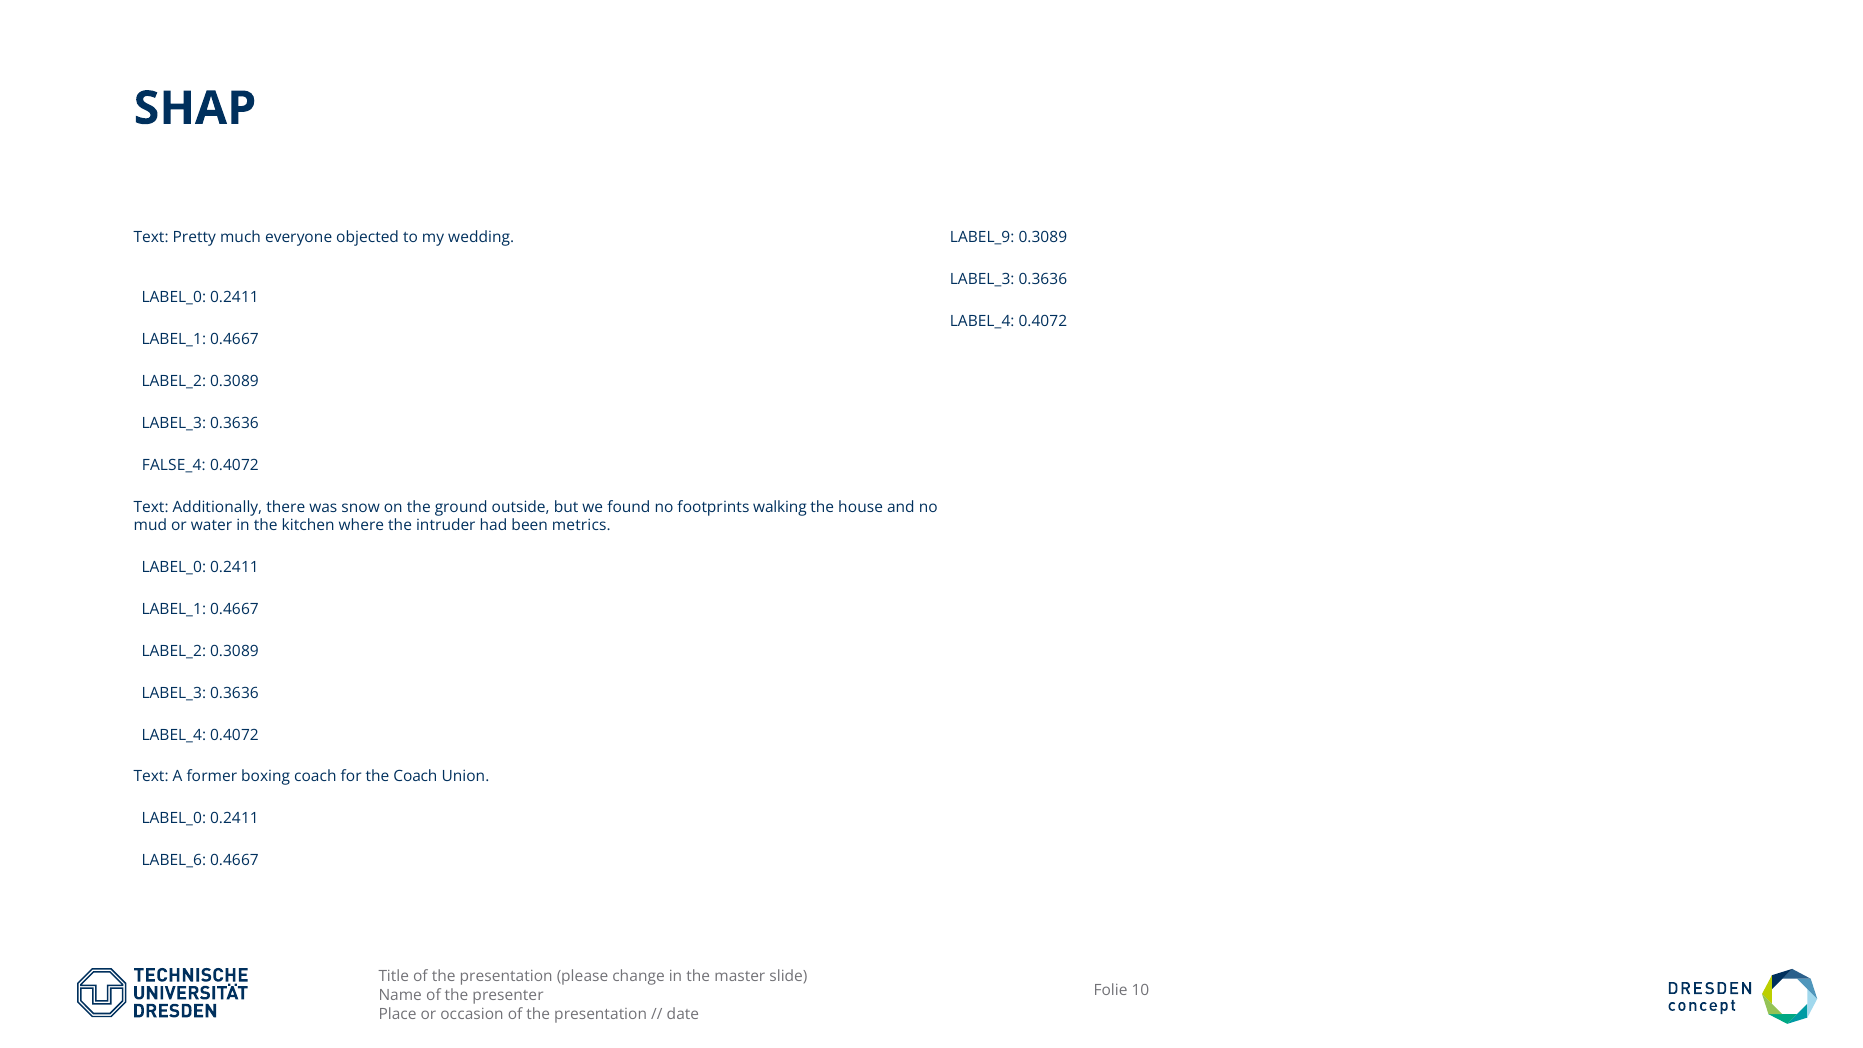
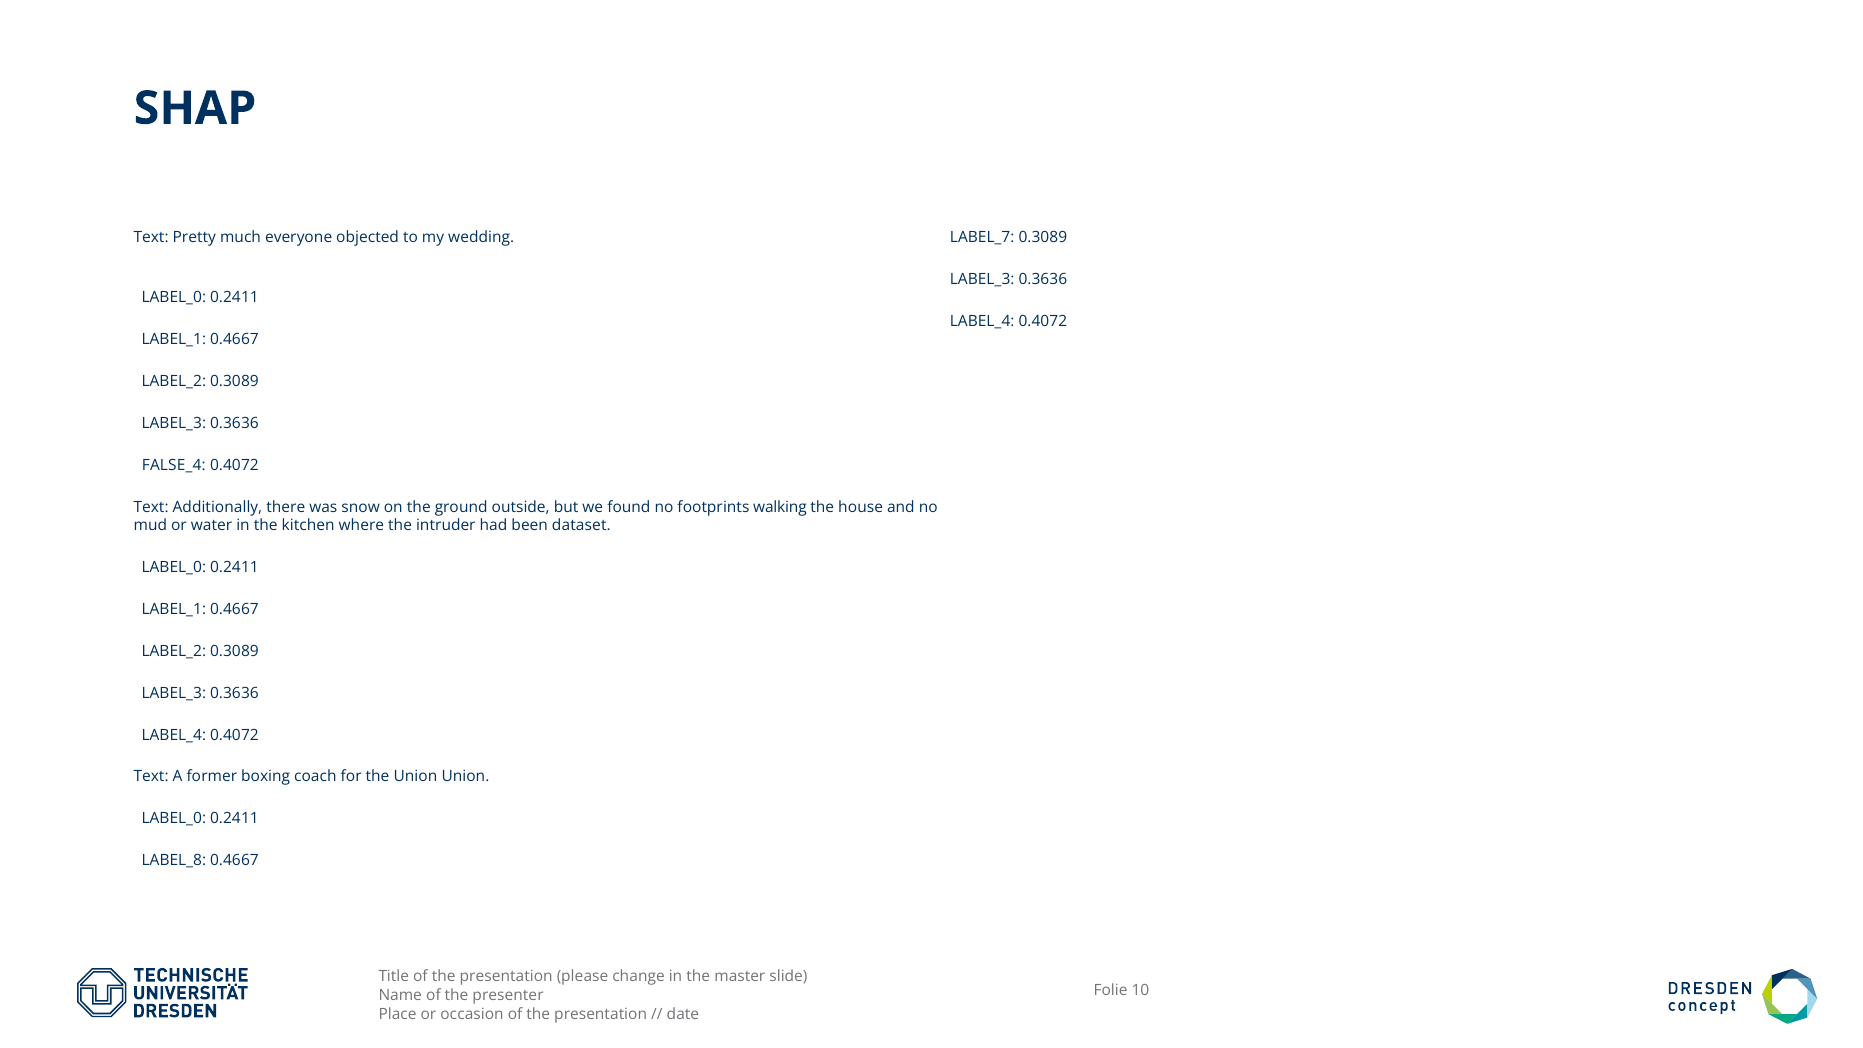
LABEL_9: LABEL_9 -> LABEL_7 (982, 237)
metrics: metrics -> dataset (581, 526)
the Coach: Coach -> Union (415, 777)
LABEL_6: LABEL_6 -> LABEL_8 (174, 860)
